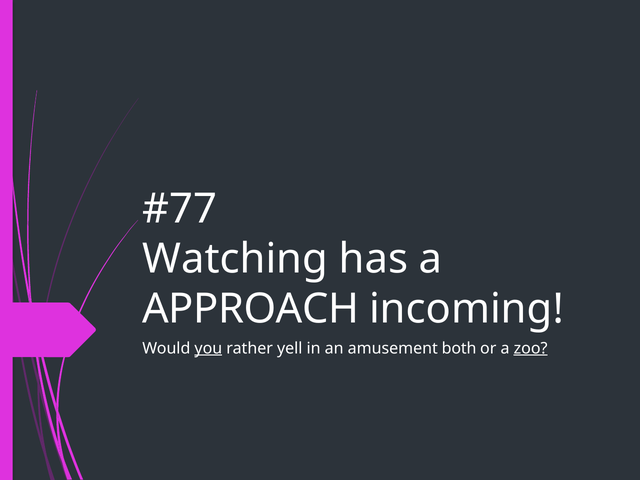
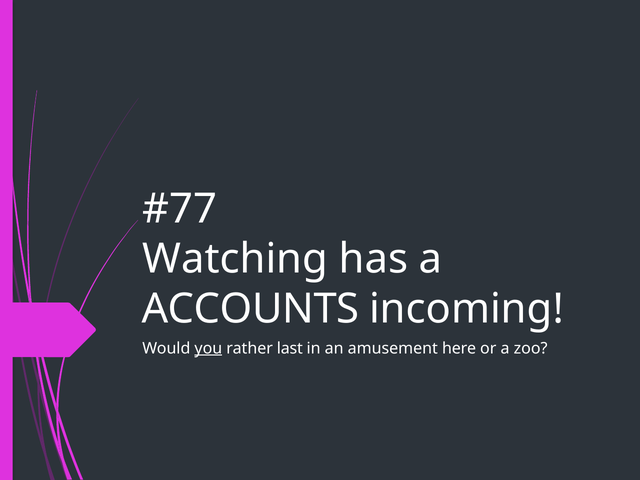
APPROACH: APPROACH -> ACCOUNTS (251, 309)
yell: yell -> last (290, 348)
both: both -> here (459, 348)
zoo underline: present -> none (531, 348)
